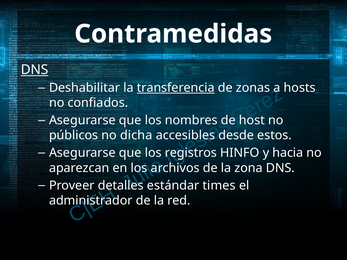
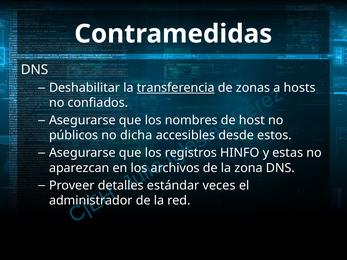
DNS underline: present -> none (35, 70)
hacia: hacia -> estas (288, 153)
times: times -> veces (219, 186)
